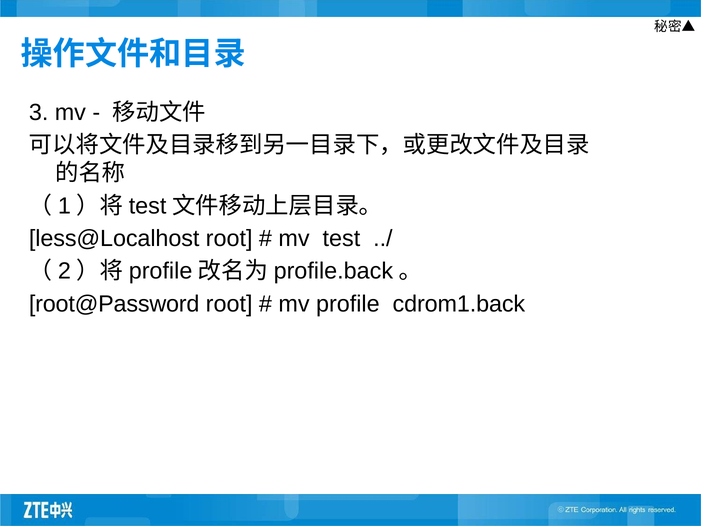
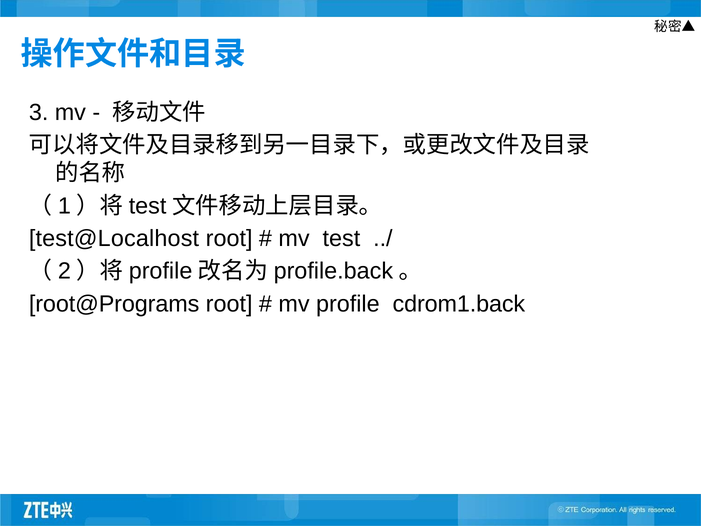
less@Localhost: less@Localhost -> test@Localhost (114, 238)
root@Password: root@Password -> root@Programs (114, 304)
